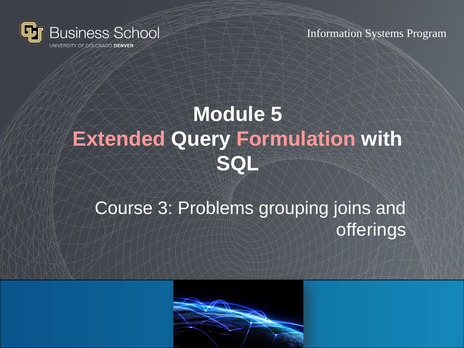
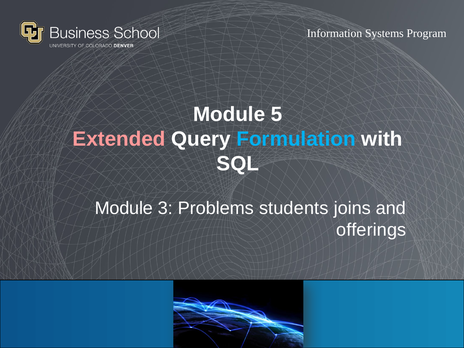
Formulation colour: pink -> light blue (296, 139)
Course: Course -> Module (124, 208)
grouping: grouping -> students (294, 208)
